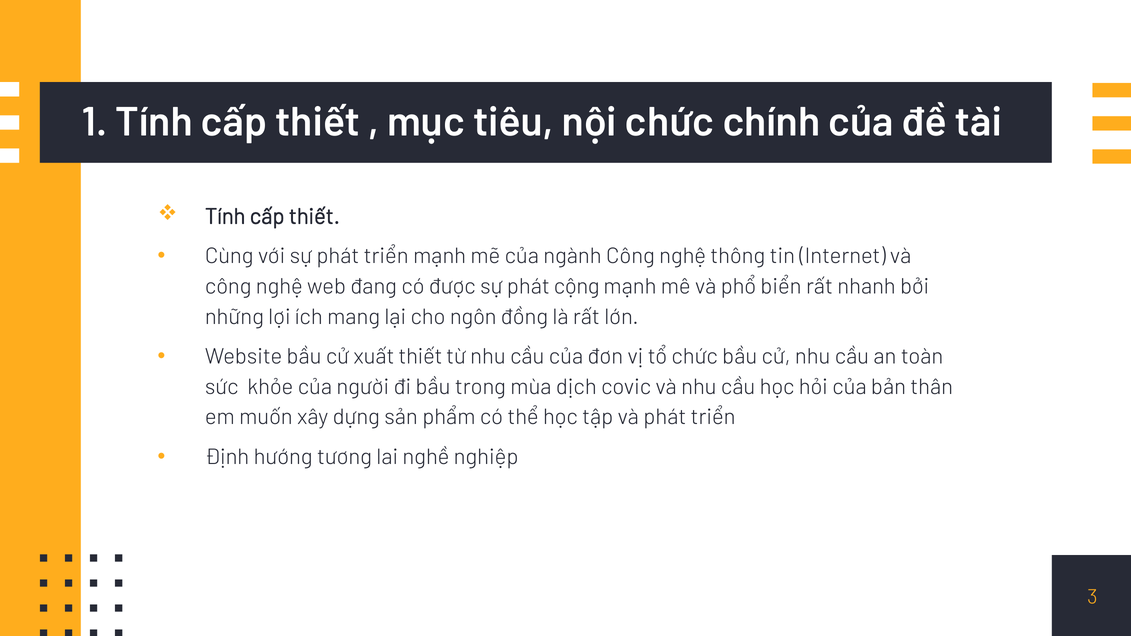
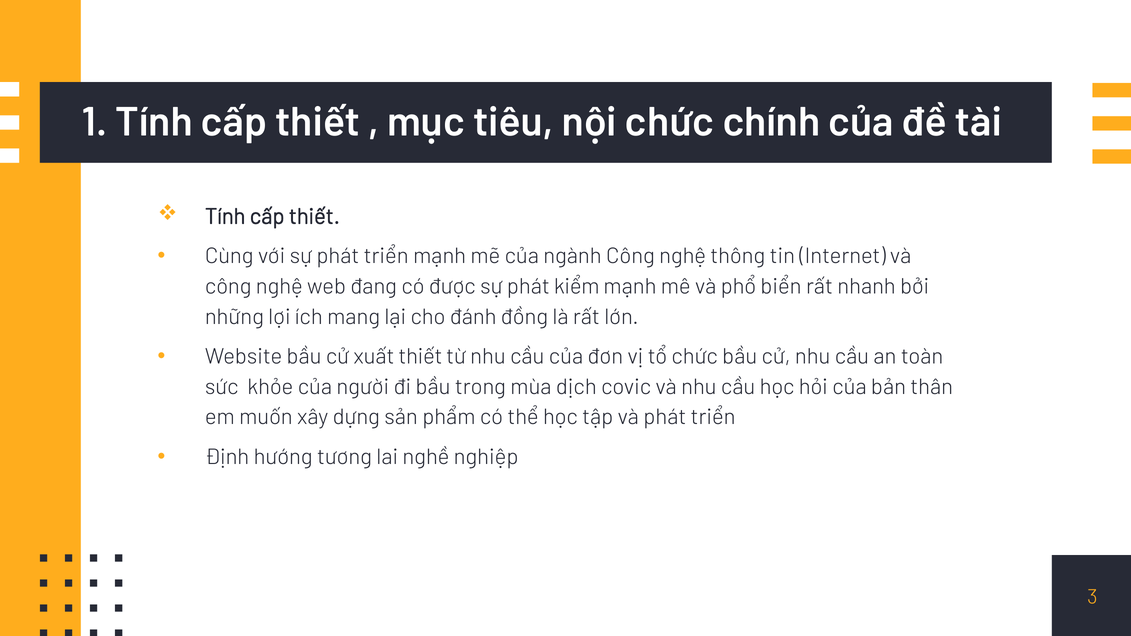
cộng: cộng -> kiểm (577, 287)
ngôn: ngôn -> đánh (473, 317)
